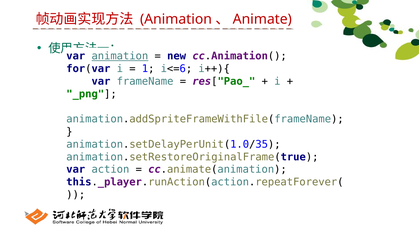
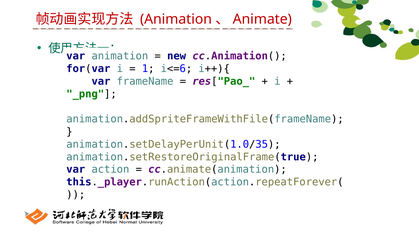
animation underline: present -> none (120, 56)
